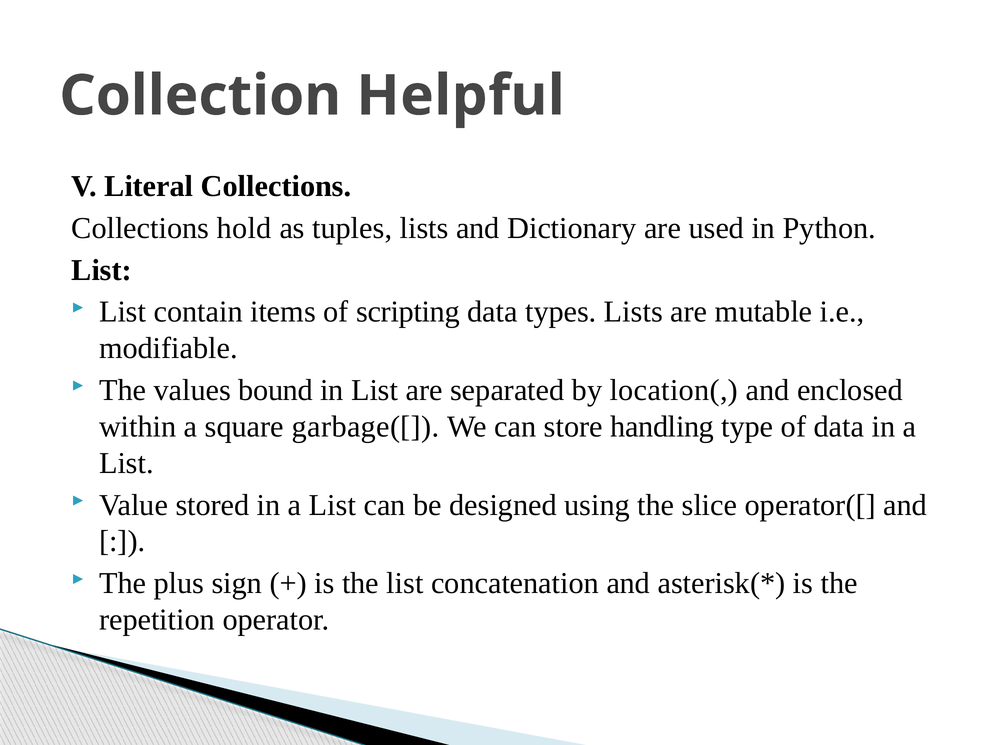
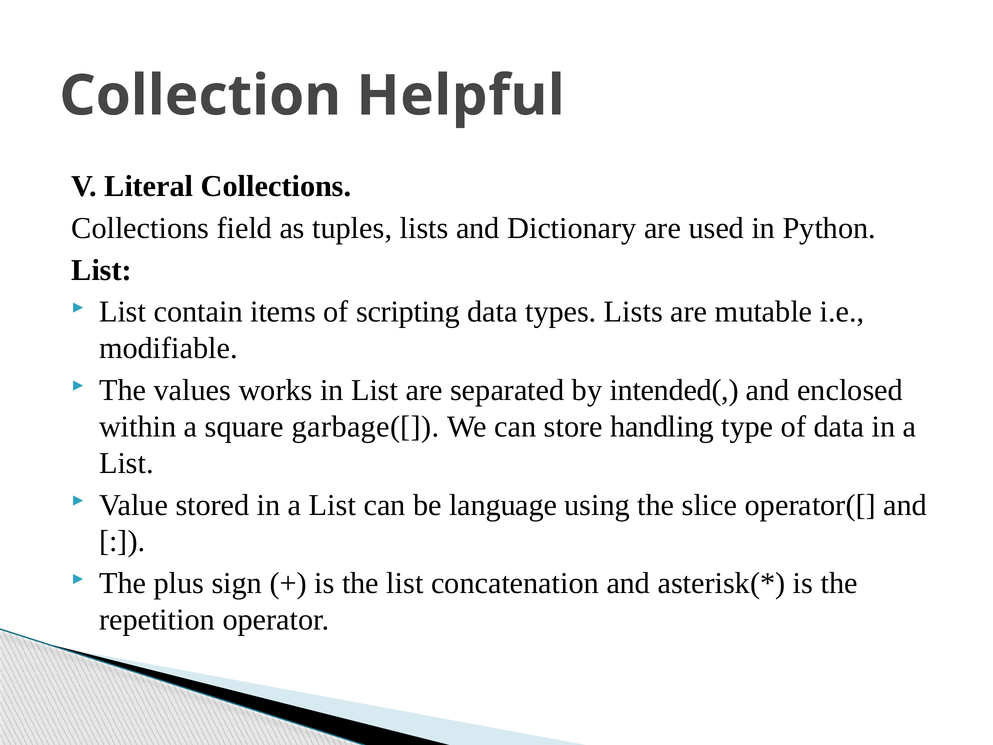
hold: hold -> field (244, 228)
bound: bound -> works (276, 390)
location(: location( -> intended( (674, 390)
designed: designed -> language (503, 505)
